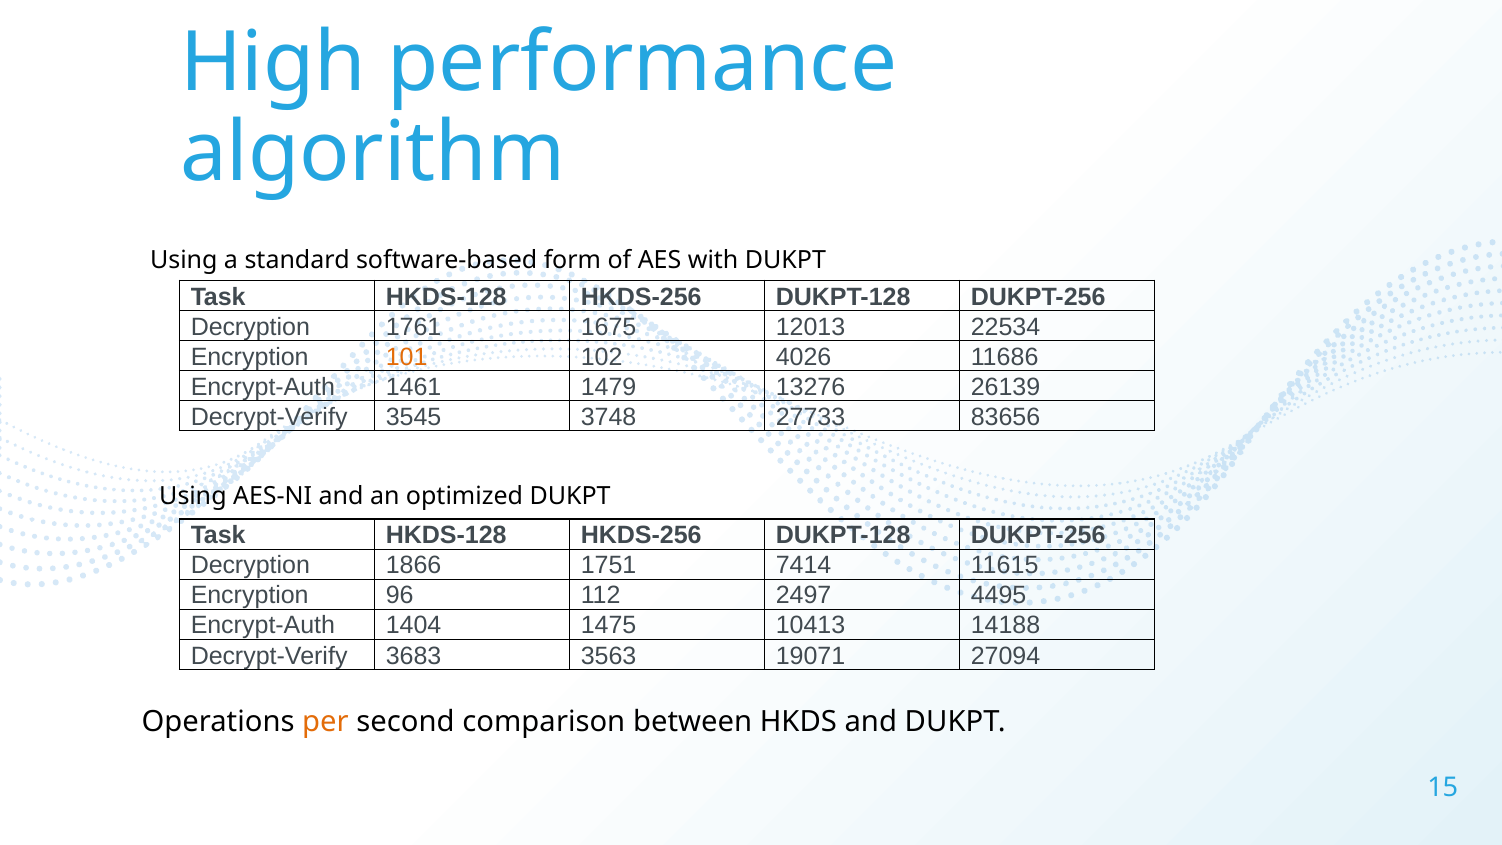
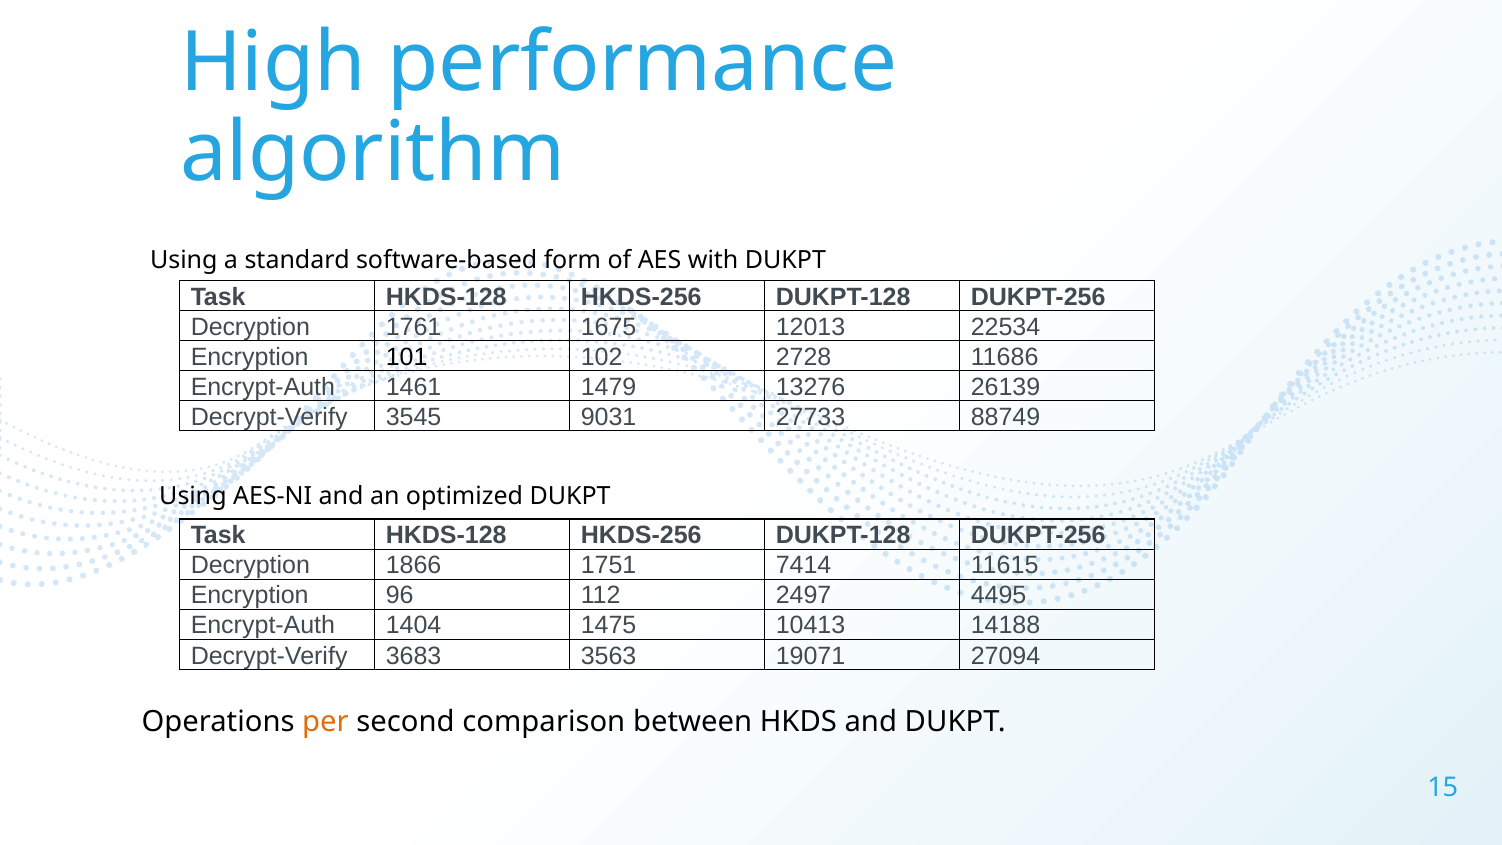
101 colour: orange -> black (407, 357)
4026: 4026 -> 2728 (804, 357)
3748: 3748 -> 9031 (609, 417)
83656: 83656 -> 88749 (1006, 417)
